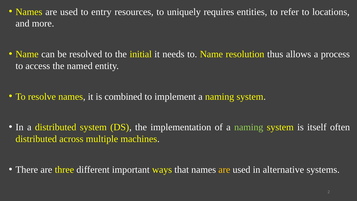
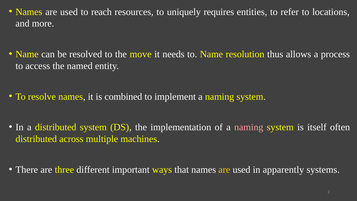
entry: entry -> reach (102, 12)
initial: initial -> move (141, 54)
naming colour: light green -> pink (249, 127)
alternative: alternative -> apparently (283, 169)
